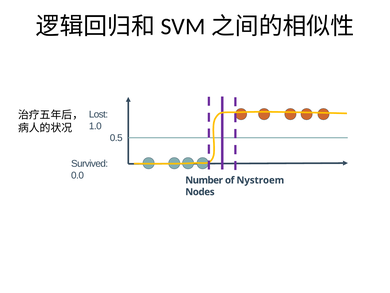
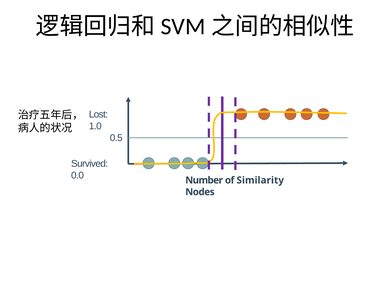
Nystroem: Nystroem -> Similarity (260, 180)
